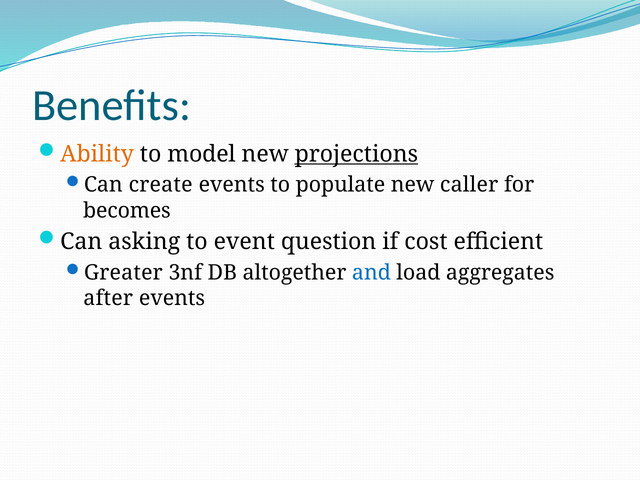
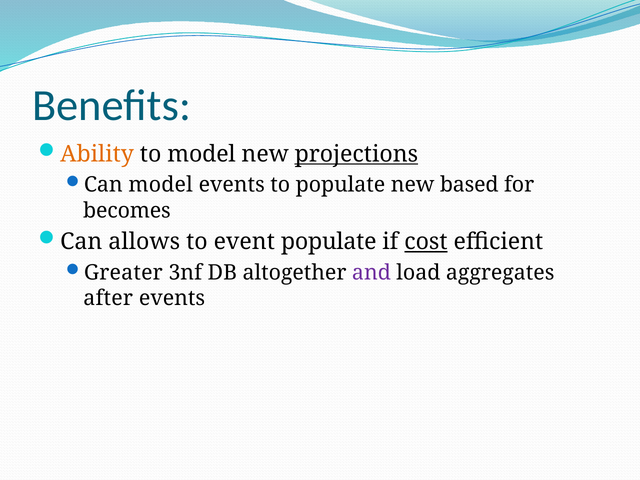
Can create: create -> model (161, 185)
caller: caller -> based (469, 185)
asking: asking -> allows (144, 242)
event question: question -> populate (329, 242)
cost underline: none -> present (426, 242)
and colour: blue -> purple (371, 273)
